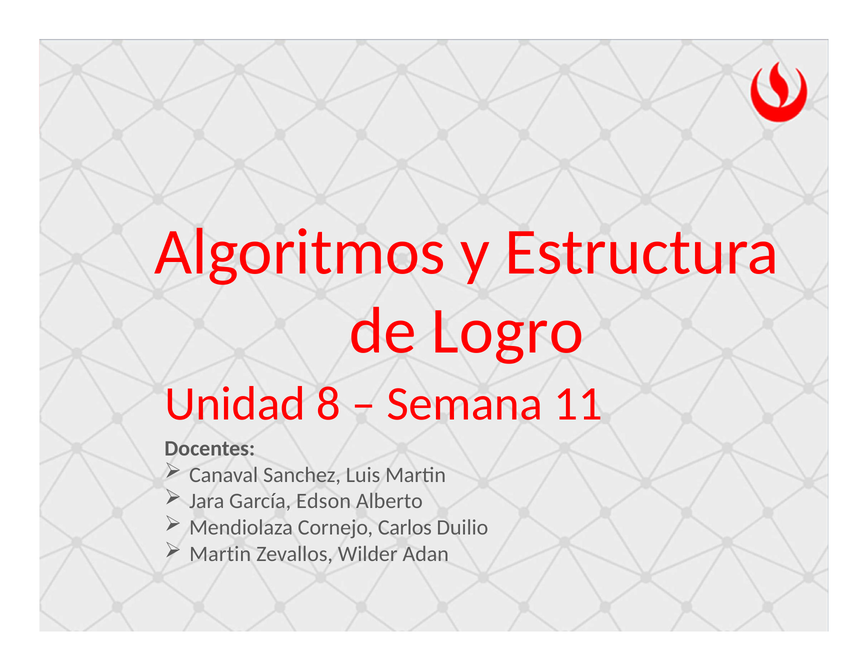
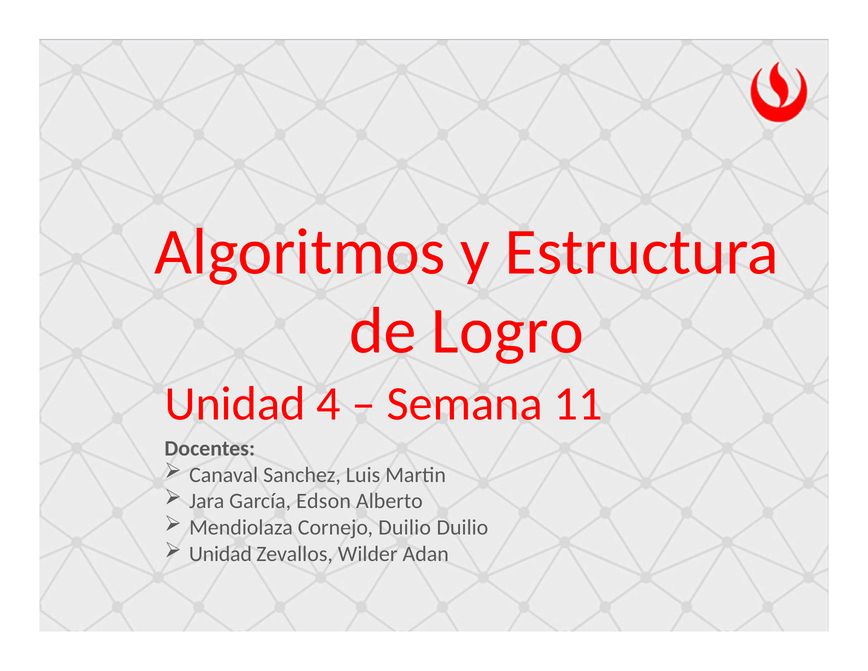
8: 8 -> 4 (329, 403)
Cornejo Carlos: Carlos -> Duilio (405, 527)
Martin: Martin -> Unidad (220, 554)
